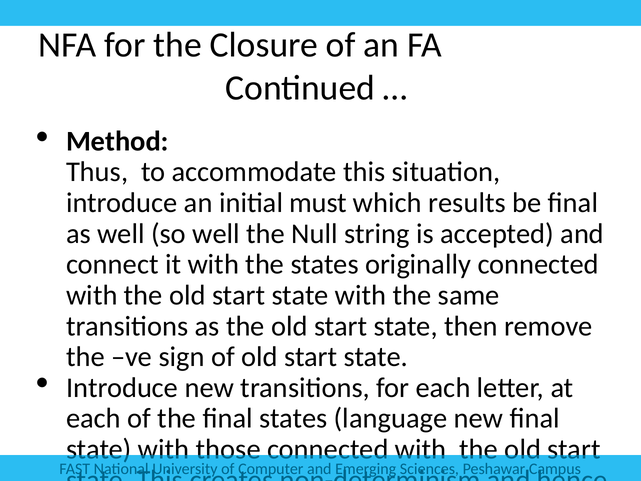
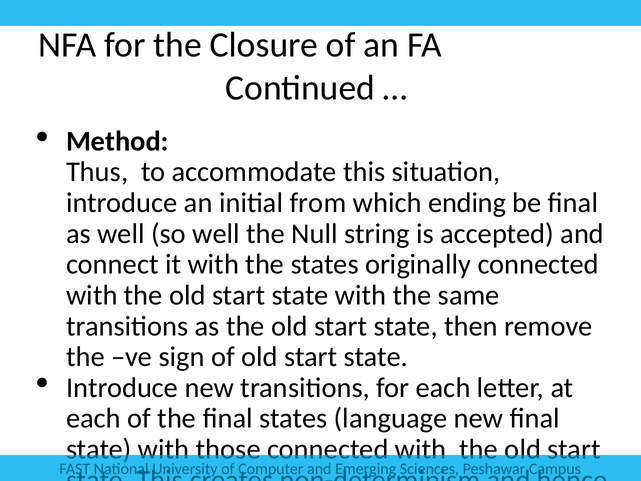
must: must -> from (318, 203)
which results: results -> ending (467, 203)
